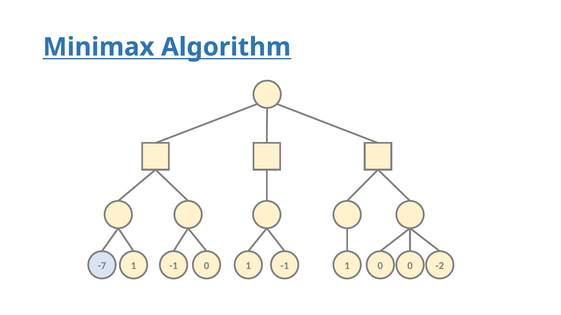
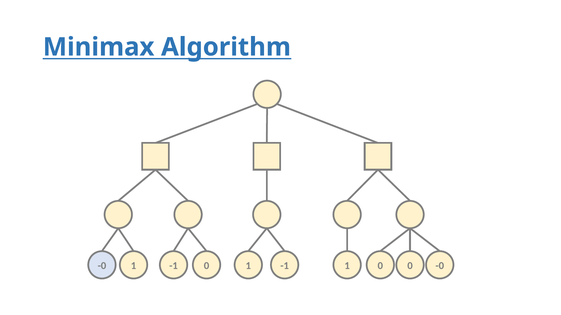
-7: -7 -> -0 (102, 266)
1 -2: -2 -> -0 (440, 266)
